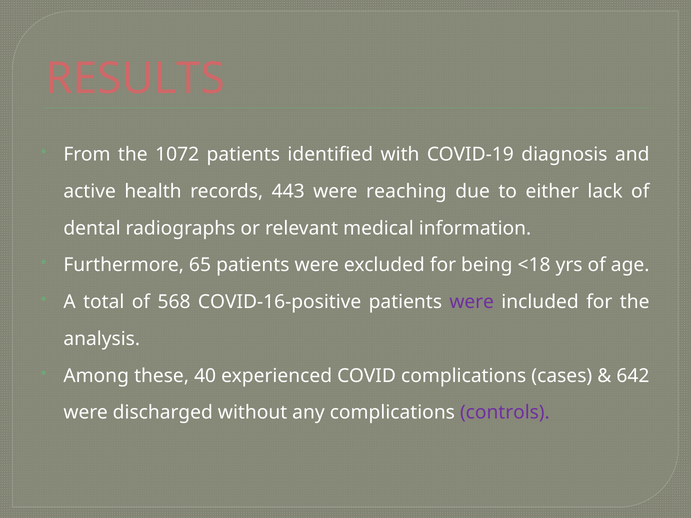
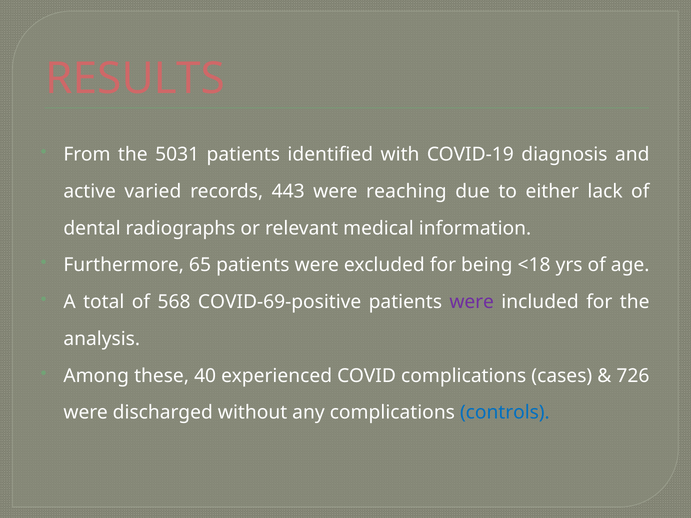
1072: 1072 -> 5031 (177, 155)
health: health -> varied (153, 191)
COVID-16-positive: COVID-16-positive -> COVID-69-positive (280, 302)
642: 642 -> 726 (633, 376)
controls colour: purple -> blue (505, 413)
